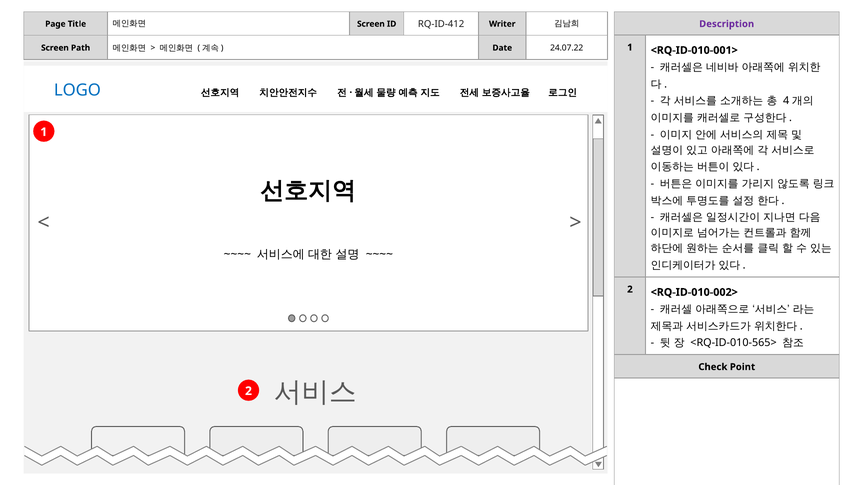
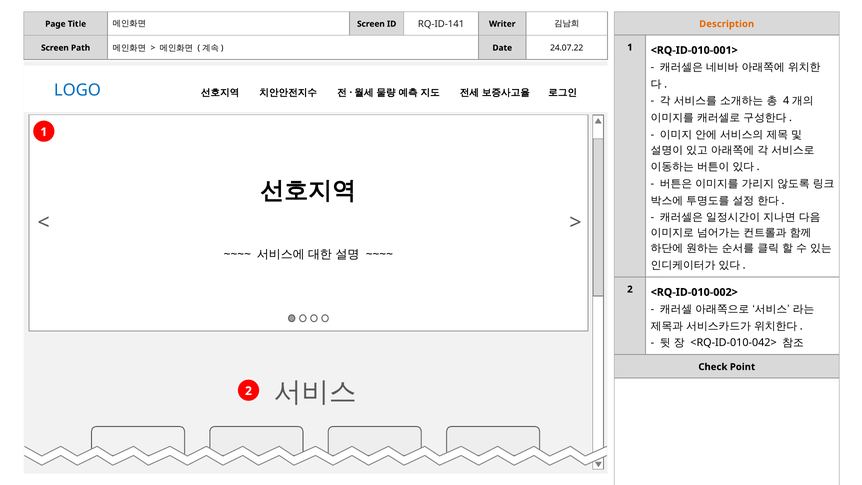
Description colour: purple -> orange (727, 24)
RQ-ID-412: RQ-ID-412 -> RQ-ID-141 (441, 24)
<RQ-ID-010-565>: <RQ-ID-010-565> -> <RQ-ID-010-042> (734, 343)
